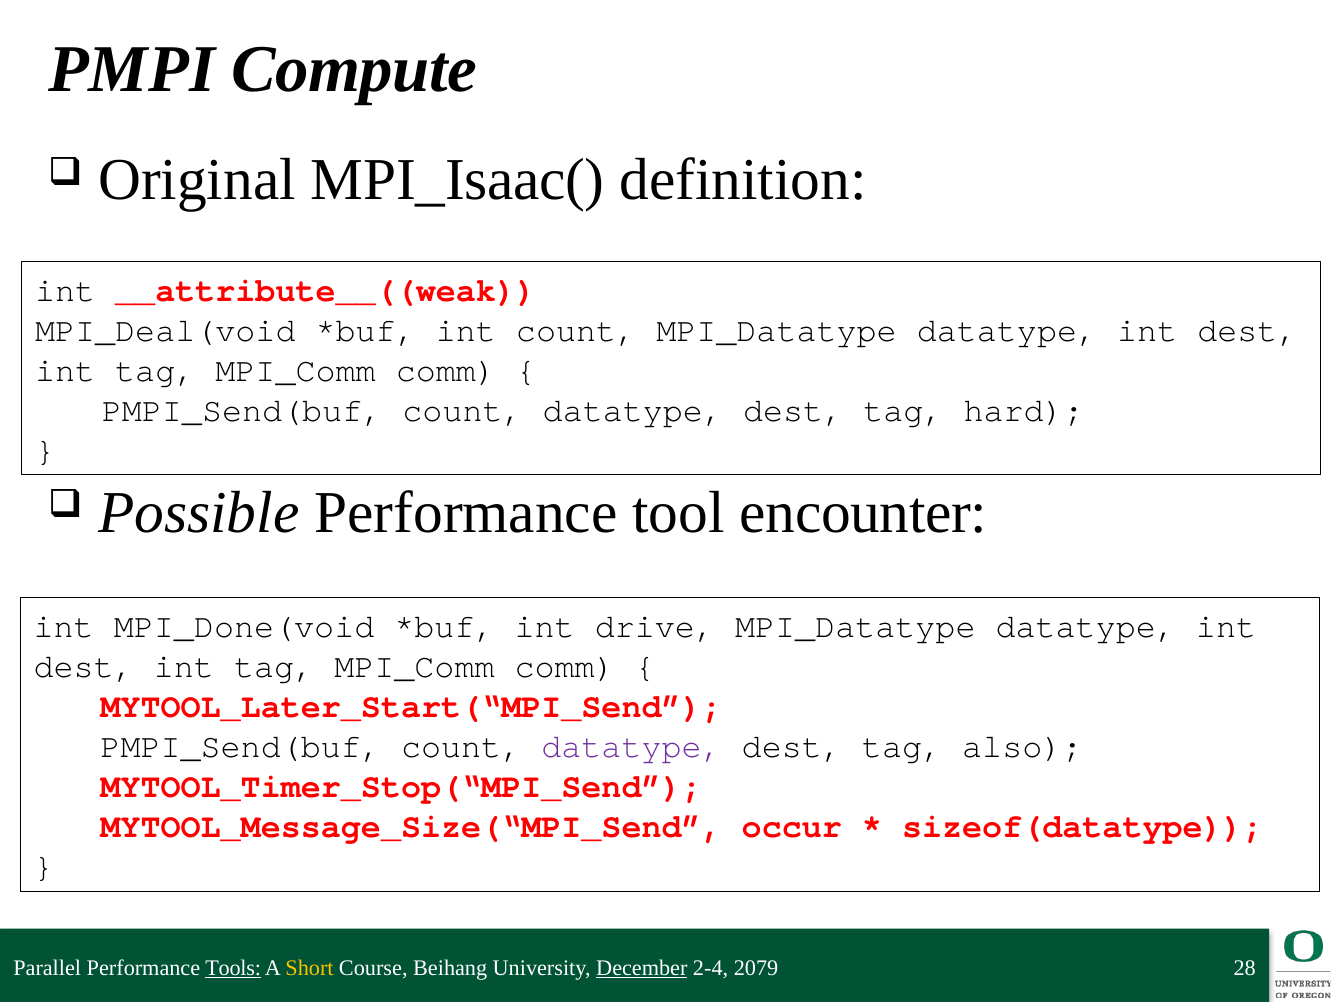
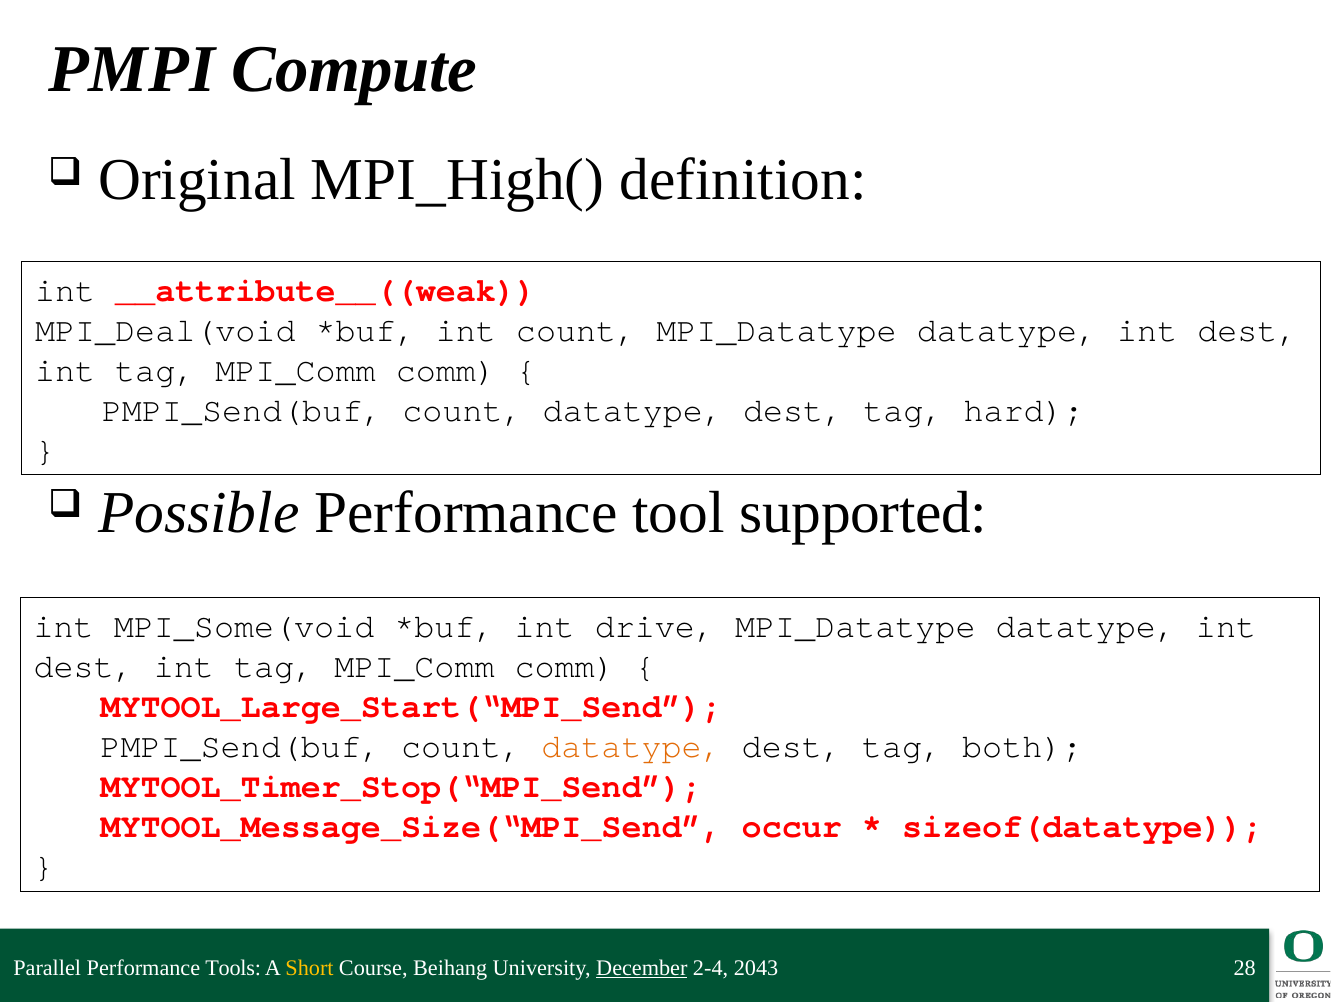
MPI_Isaac(: MPI_Isaac( -> MPI_High( (458, 180)
encounter: encounter -> supported (863, 513)
MPI_Done(void: MPI_Done(void -> MPI_Some(void (244, 626)
MYTOOL_Later_Start(“MPI_Send: MYTOOL_Later_Start(“MPI_Send -> MYTOOL_Large_Start(“MPI_Send (411, 707)
datatype colour: purple -> orange (632, 747)
also: also -> both (1022, 747)
Tools underline: present -> none (233, 968)
2079: 2079 -> 2043 (756, 968)
